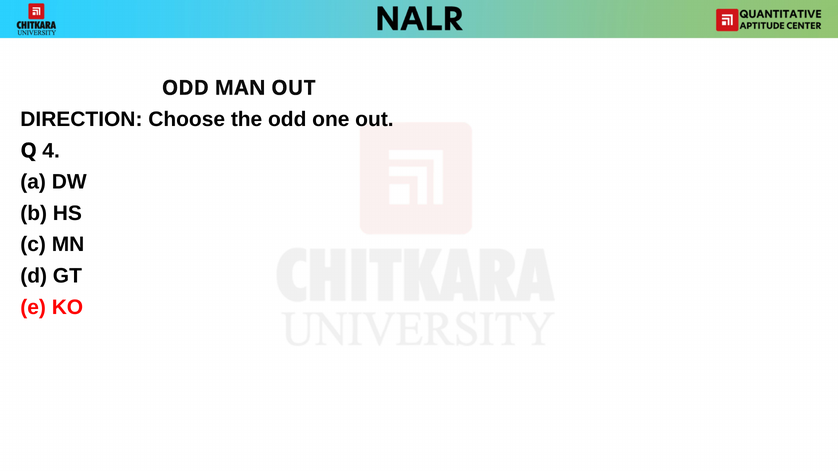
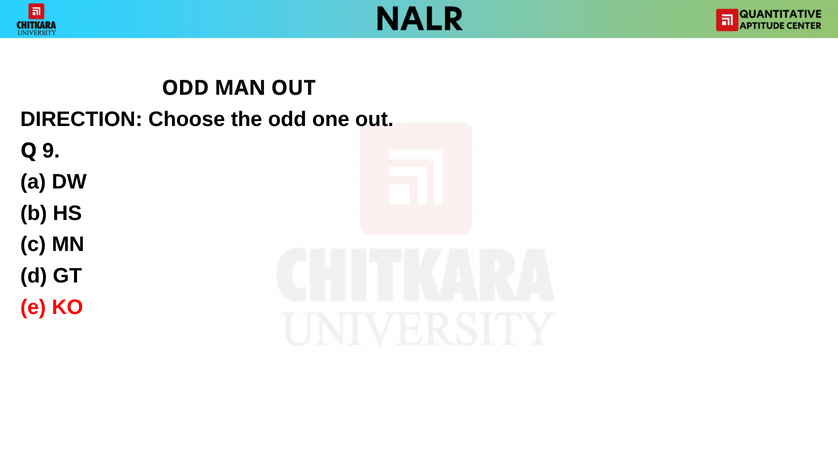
4: 4 -> 9 (51, 151)
